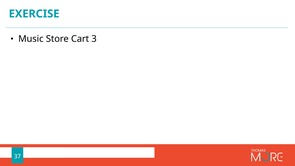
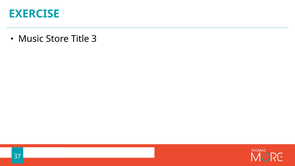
Cart: Cart -> Title (80, 39)
